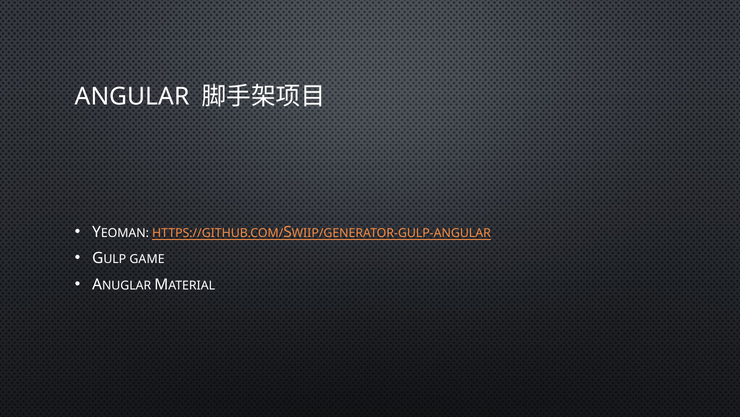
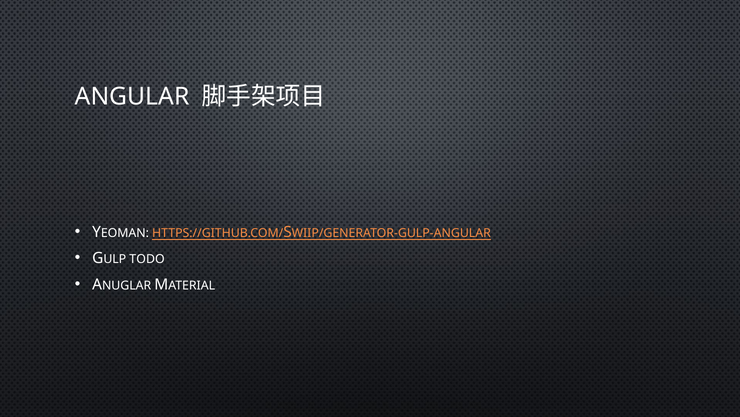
GAME: GAME -> TODO (147, 259)
